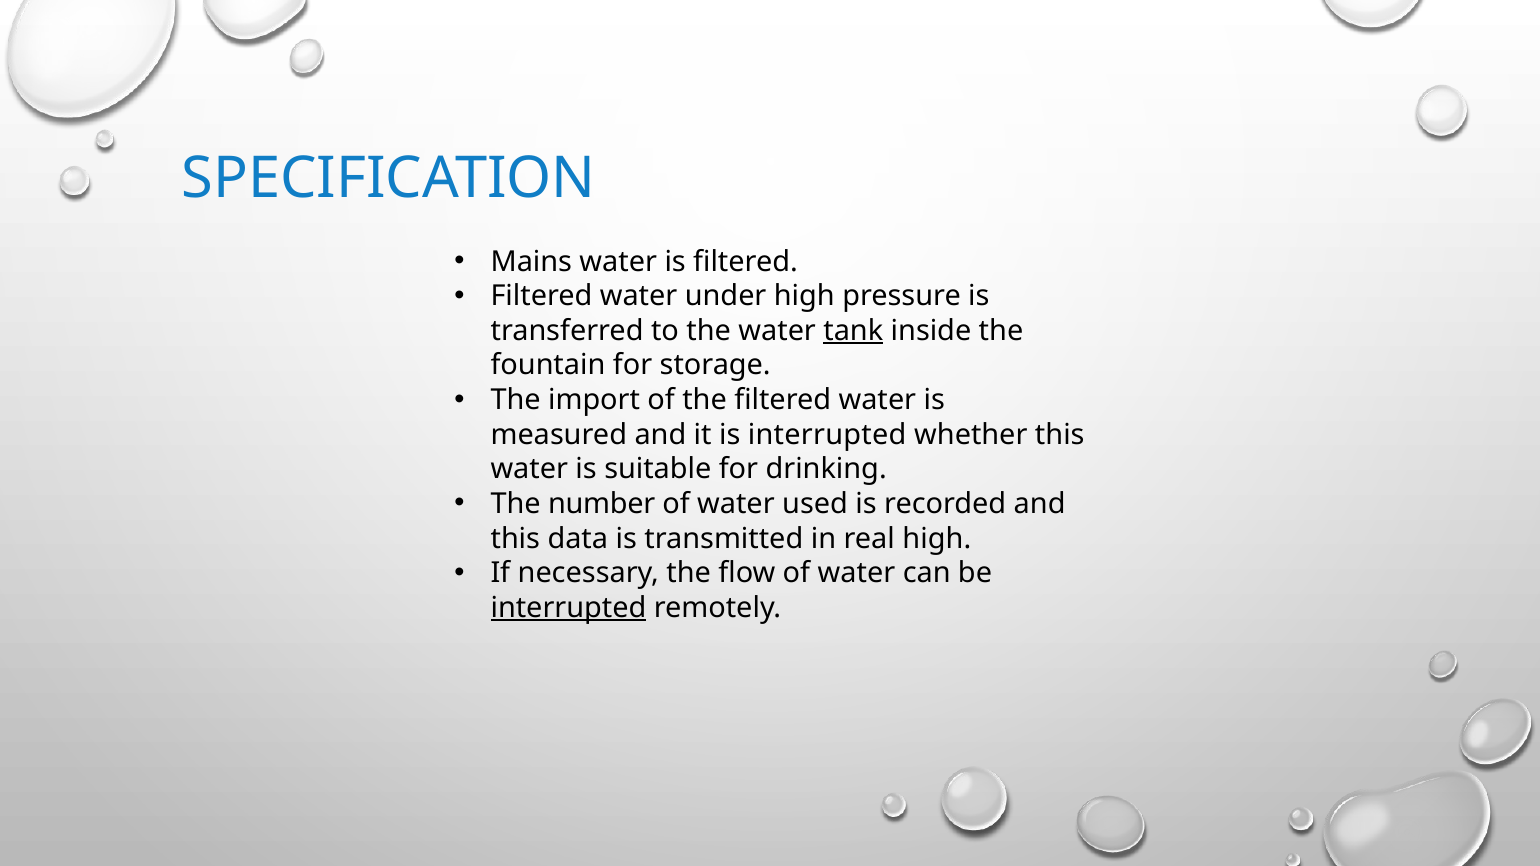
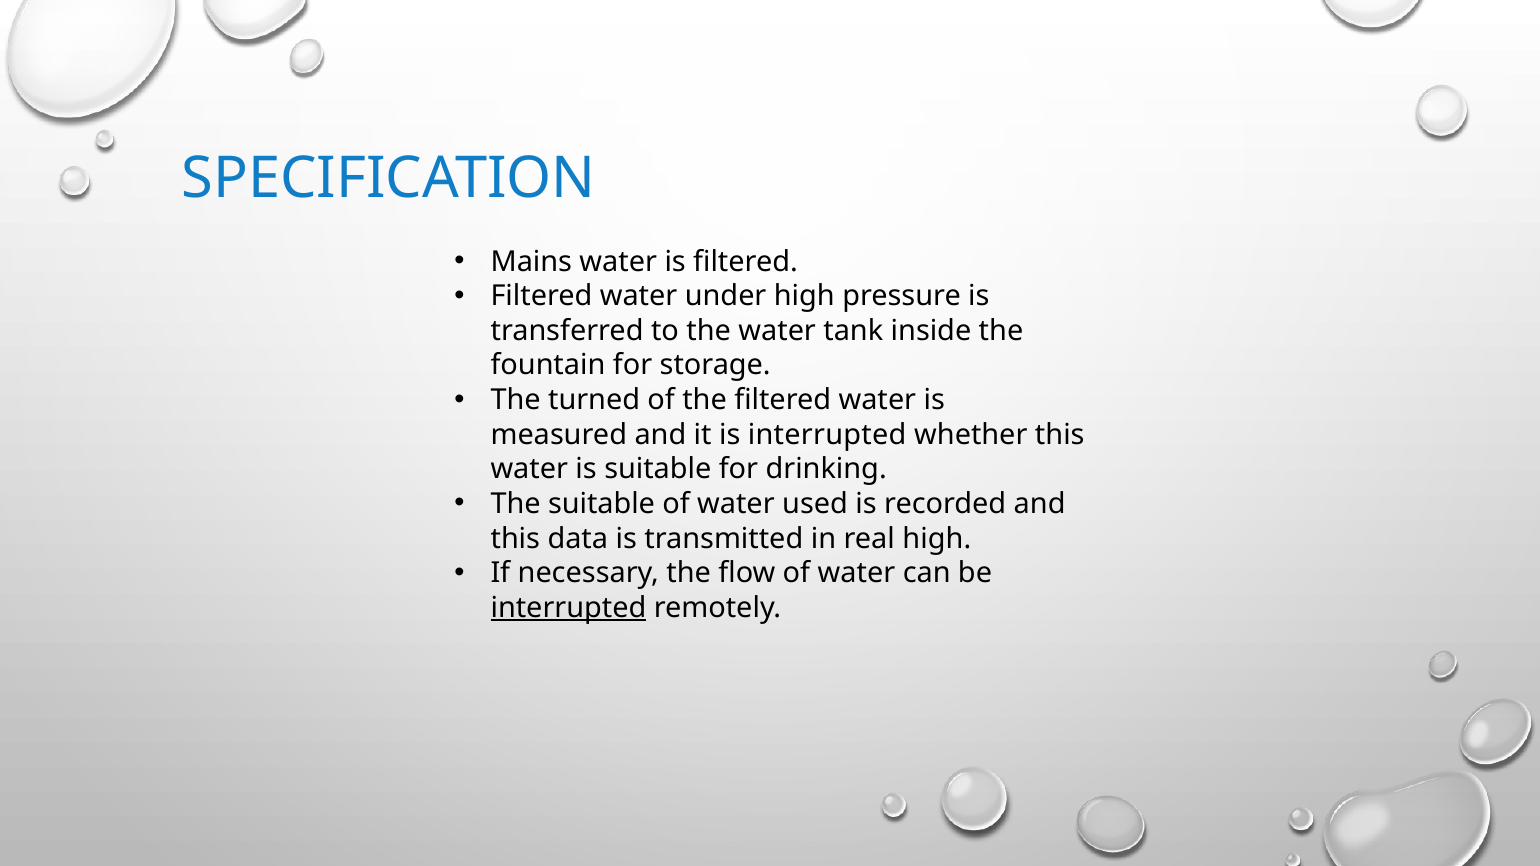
tank underline: present -> none (853, 331)
import: import -> turned (594, 400)
The number: number -> suitable (602, 504)
